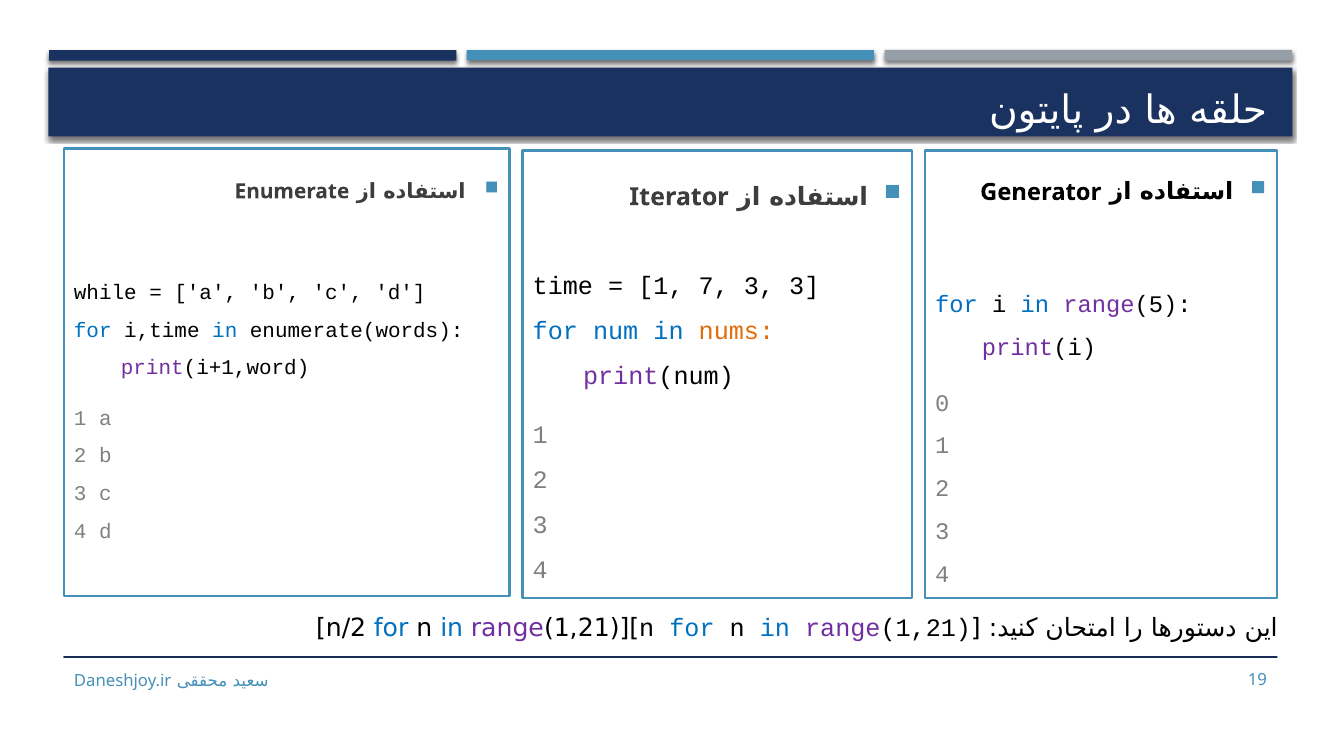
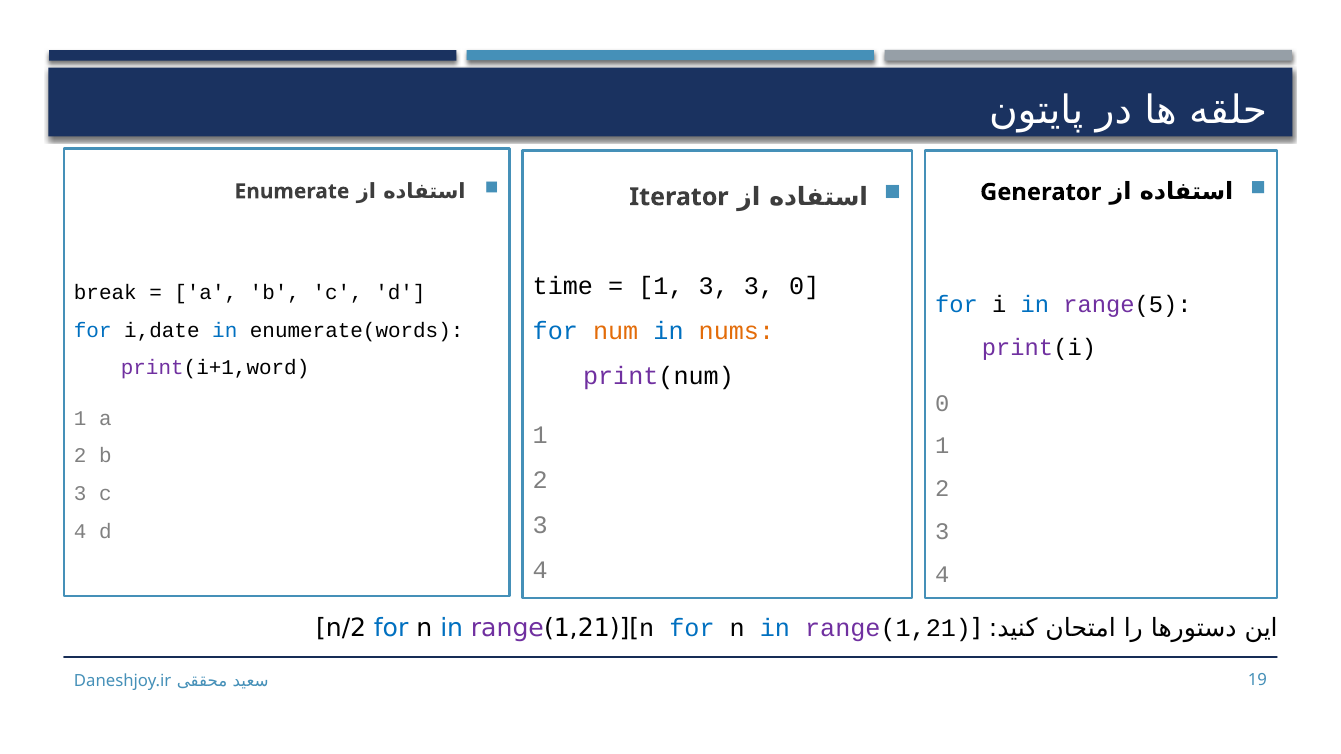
1 7: 7 -> 3 (714, 286)
3 3: 3 -> 0 (804, 286)
while: while -> break (105, 293)
num colour: blue -> orange (616, 331)
i,time: i,time -> i,date (162, 330)
